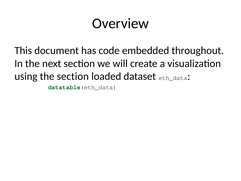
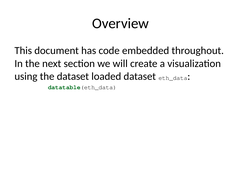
the section: section -> dataset (73, 76)
